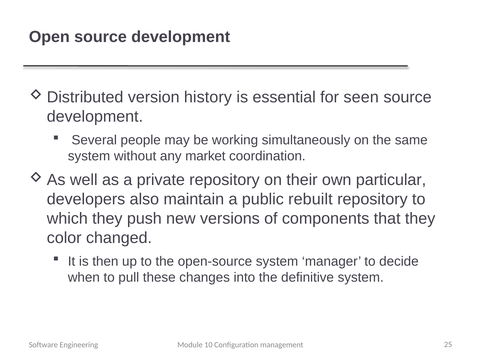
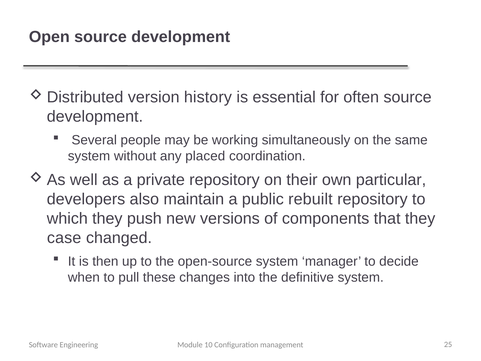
seen: seen -> often (361, 97)
market: market -> placed (205, 156)
color: color -> case (64, 238)
